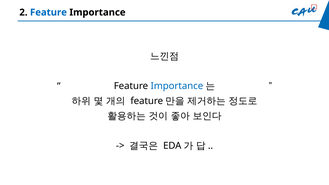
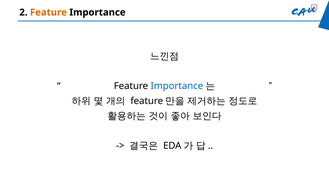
Feature colour: blue -> orange (48, 12)
